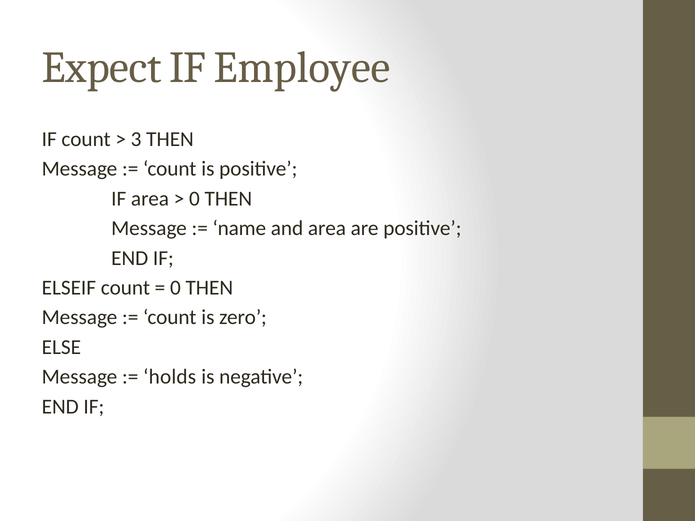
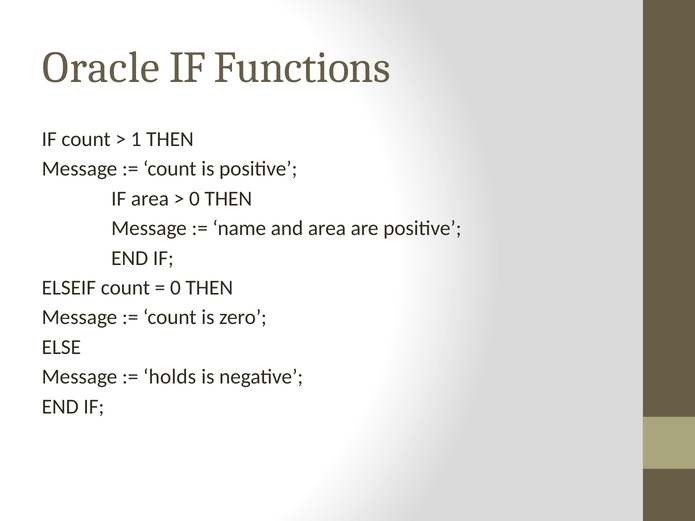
Expect: Expect -> Oracle (101, 67)
Employee: Employee -> Functions (302, 67)
3: 3 -> 1 (136, 139)
